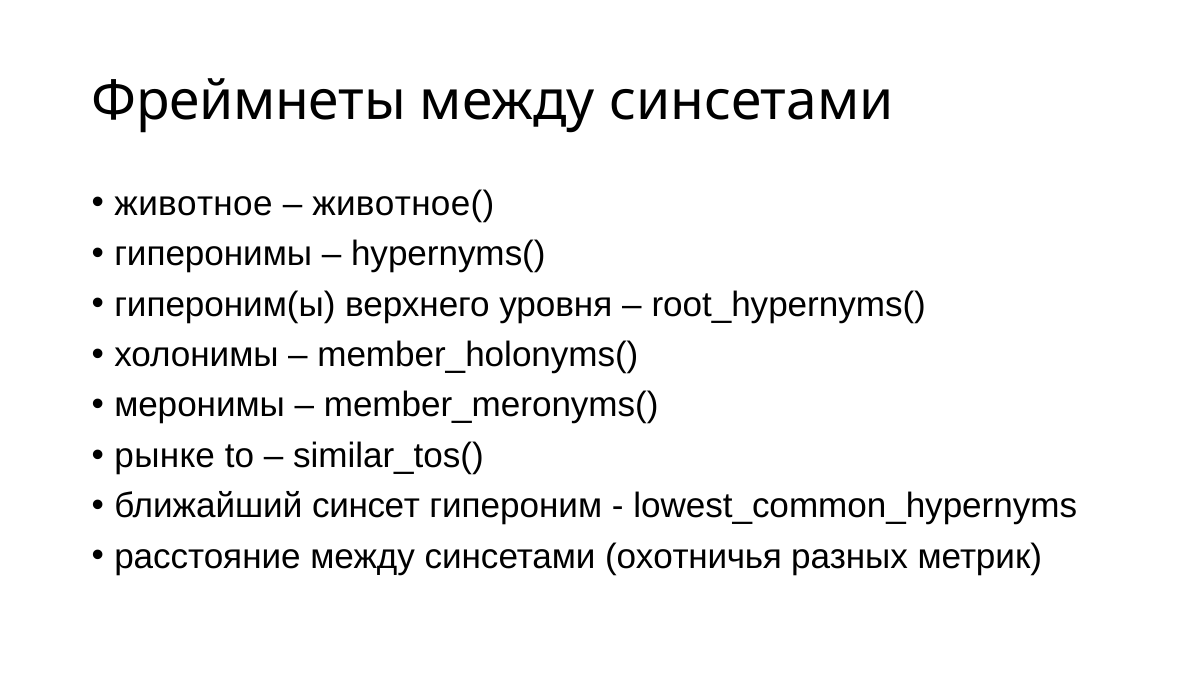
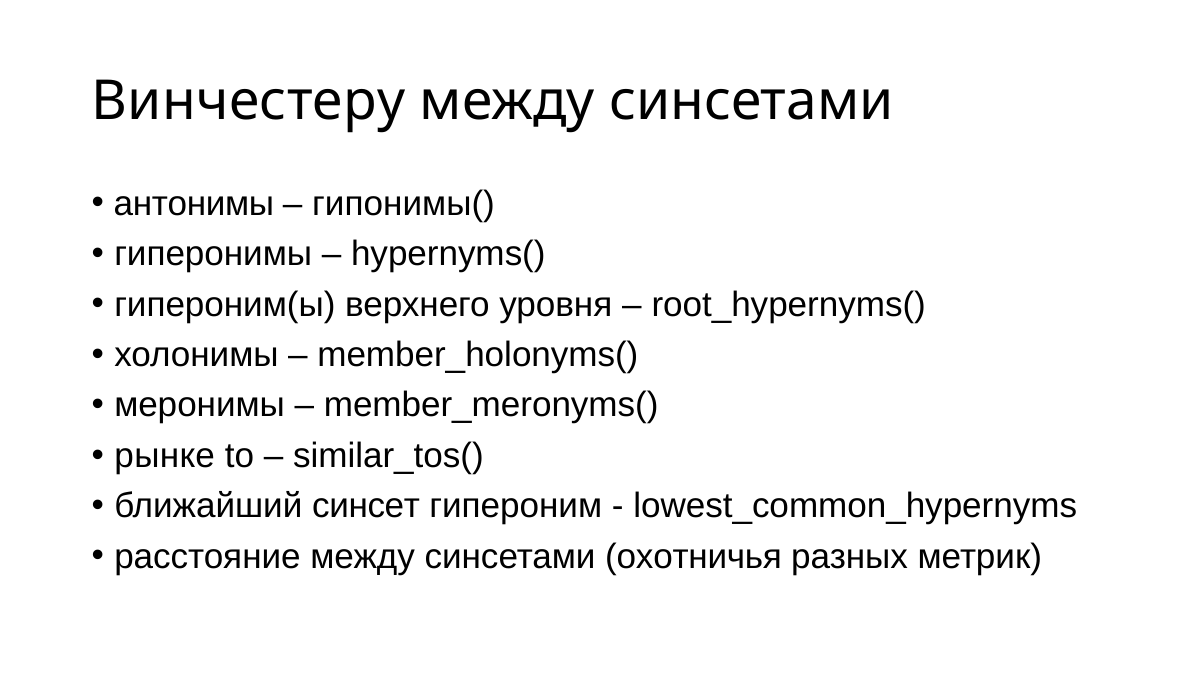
Фреймнеты: Фреймнеты -> Винчестеру (249, 101)
животное: животное -> антонимы (194, 203)
животное(: животное( -> гипонимы( (403, 203)
